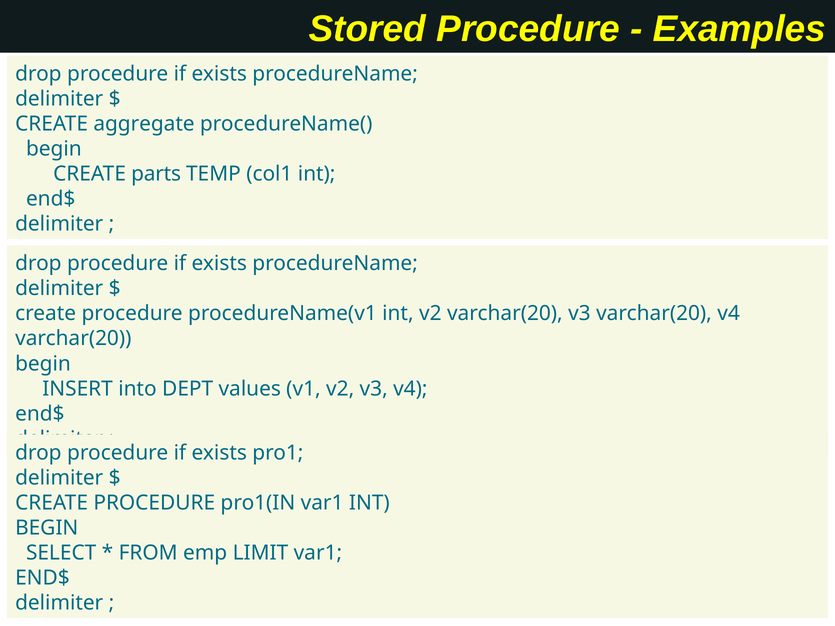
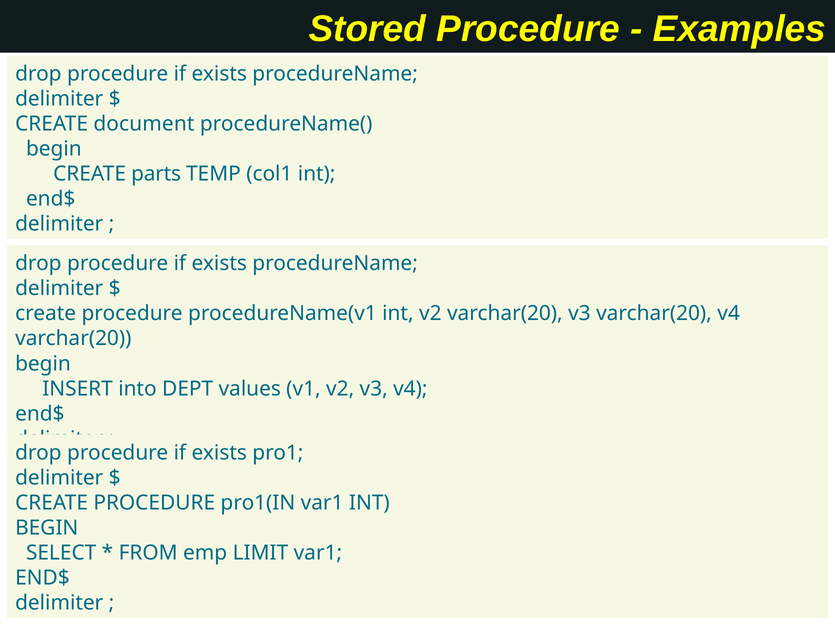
aggregate: aggregate -> document (144, 124)
